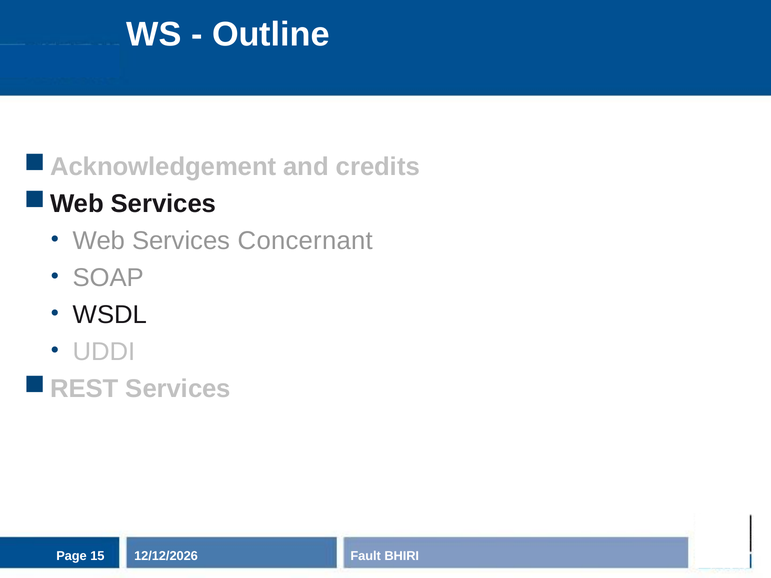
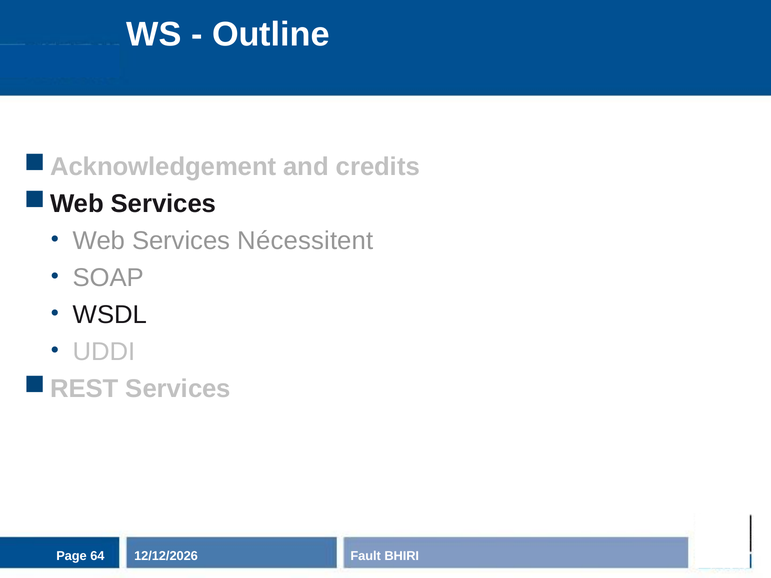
Concernant: Concernant -> Nécessitent (305, 241)
15: 15 -> 64 (97, 556)
